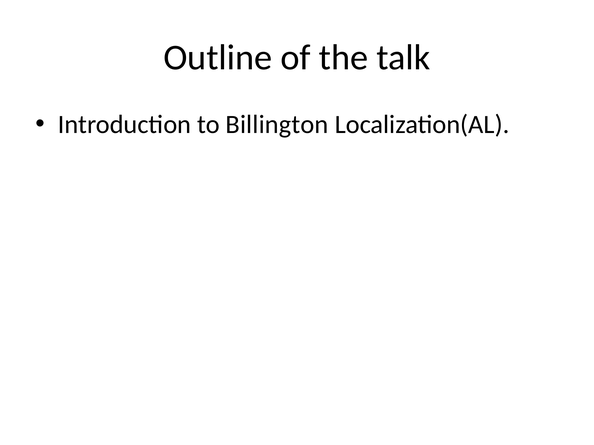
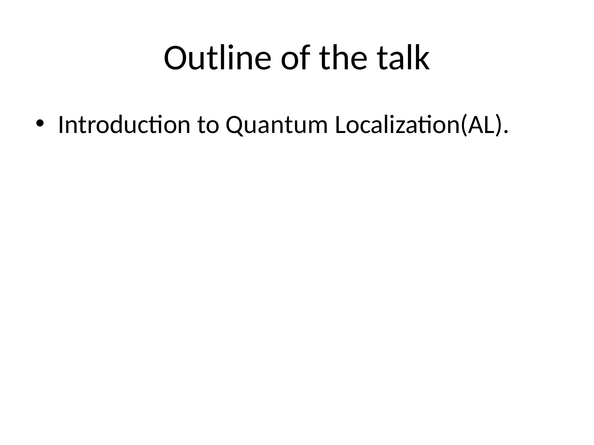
Billington: Billington -> Quantum (277, 125)
